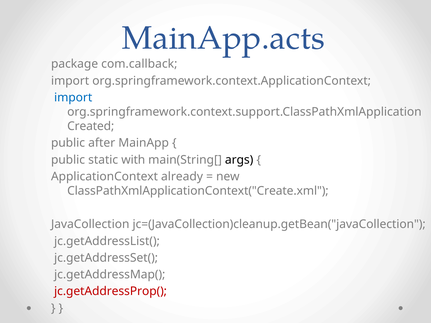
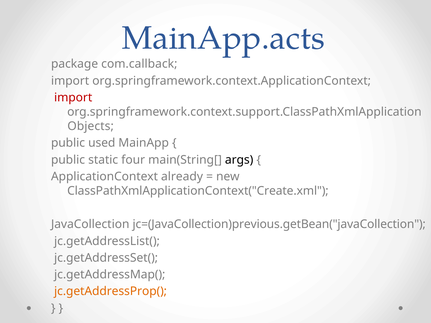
import colour: blue -> red (73, 98)
Created: Created -> Objects (91, 126)
after: after -> used (102, 143)
with: with -> four (133, 160)
jc=(JavaCollection)cleanup.getBean("javaCollection: jc=(JavaCollection)cleanup.getBean("javaCollection -> jc=(JavaCollection)previous.getBean("javaCollection (279, 225)
jc.getAddressProp( colour: red -> orange (111, 292)
